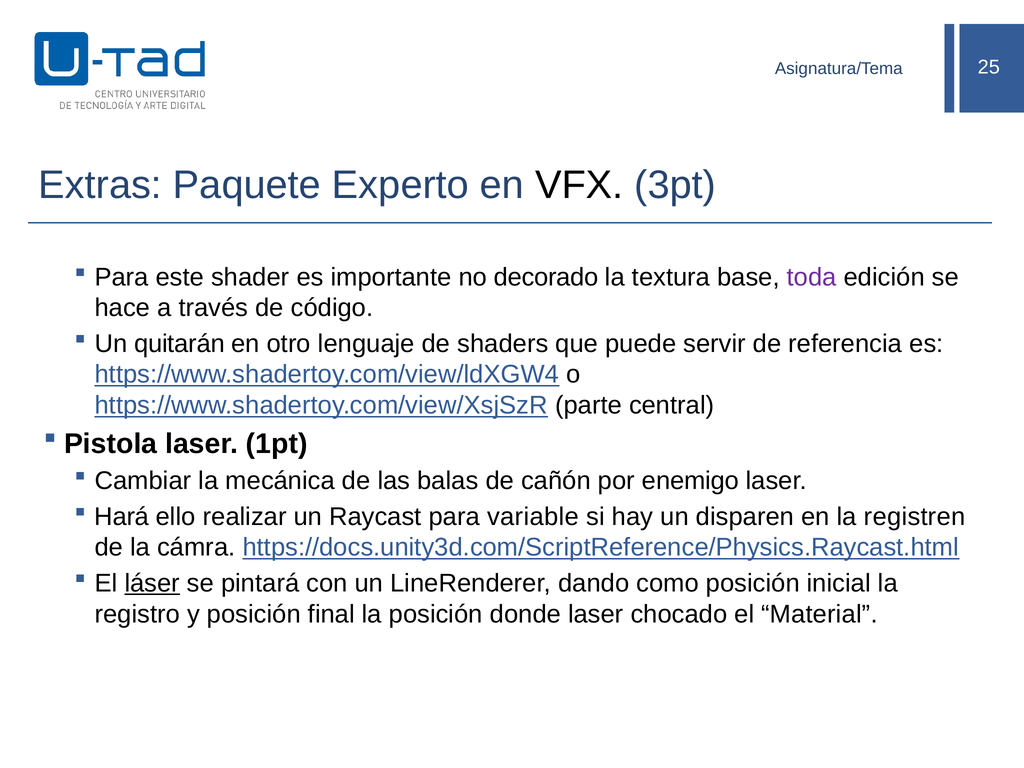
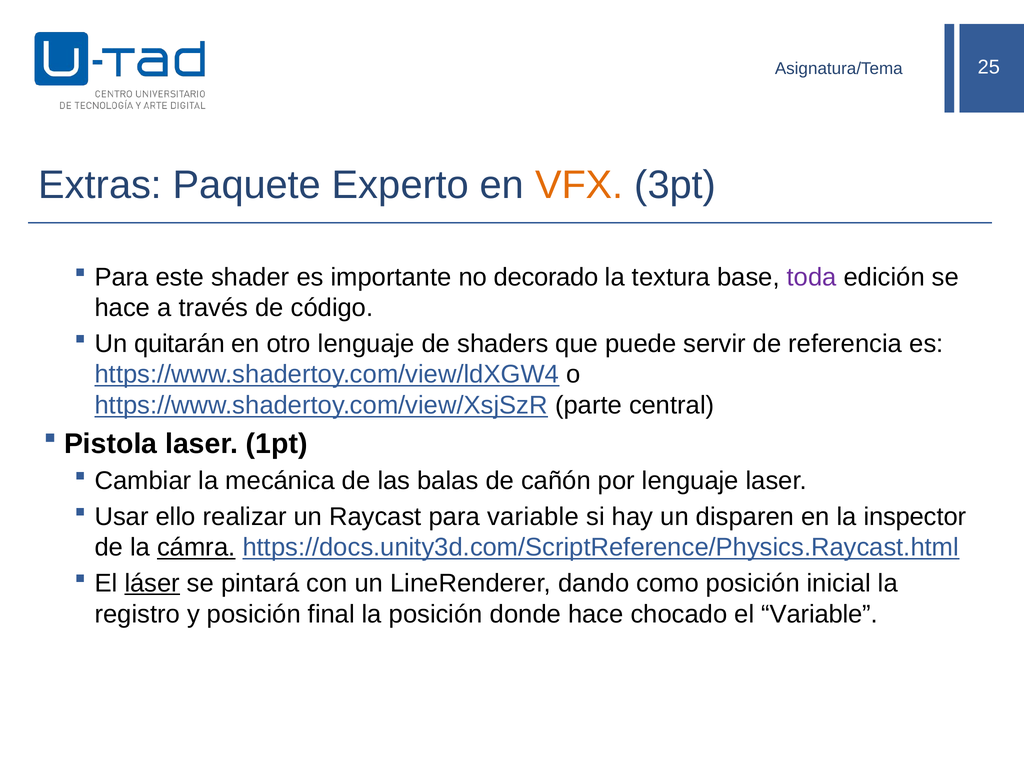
VFX colour: black -> orange (579, 185)
por enemigo: enemigo -> lenguaje (690, 481)
Hará: Hará -> Usar (122, 517)
registren: registren -> inspector (915, 517)
cámra underline: none -> present (196, 548)
donde laser: laser -> hace (596, 614)
el Material: Material -> Variable (820, 614)
